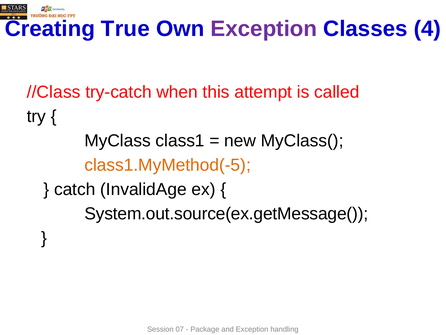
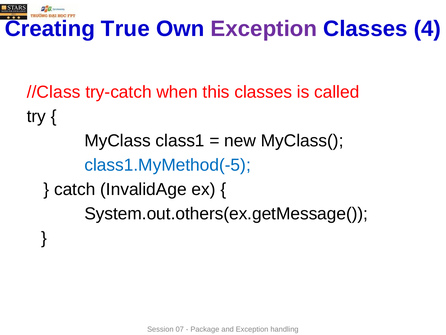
this attempt: attempt -> classes (263, 92)
class1.MyMethod(-5 colour: orange -> blue (168, 165)
System.out.source(ex.getMessage(: System.out.source(ex.getMessage( -> System.out.others(ex.getMessage( (226, 213)
